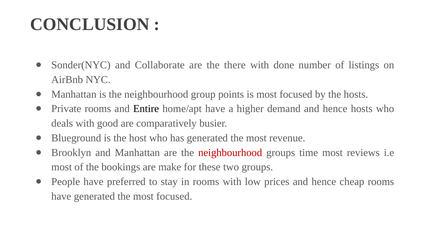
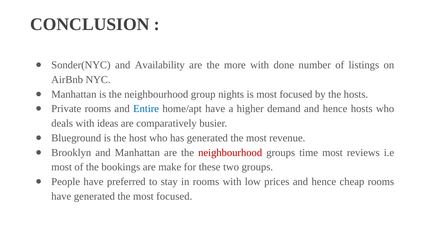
Collaborate: Collaborate -> Availability (160, 65)
there: there -> more (235, 65)
points: points -> nights (231, 94)
Entire colour: black -> blue (146, 109)
good: good -> ideas (108, 123)
